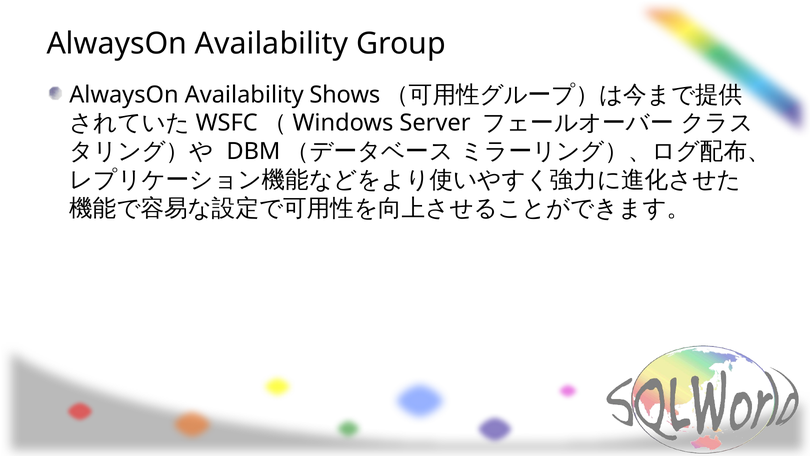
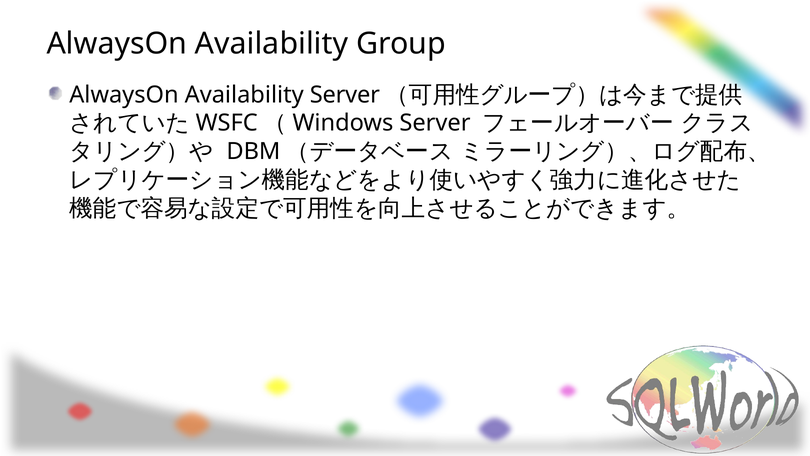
Availability Shows: Shows -> Server (345, 95)
